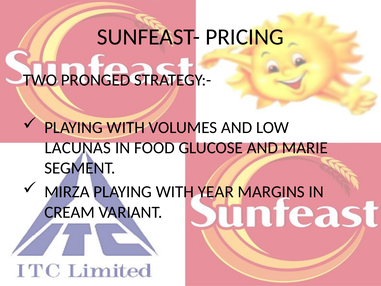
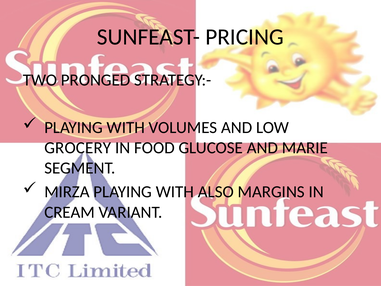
LACUNAS: LACUNAS -> GROCERY (78, 148)
YEAR: YEAR -> ALSO (216, 192)
